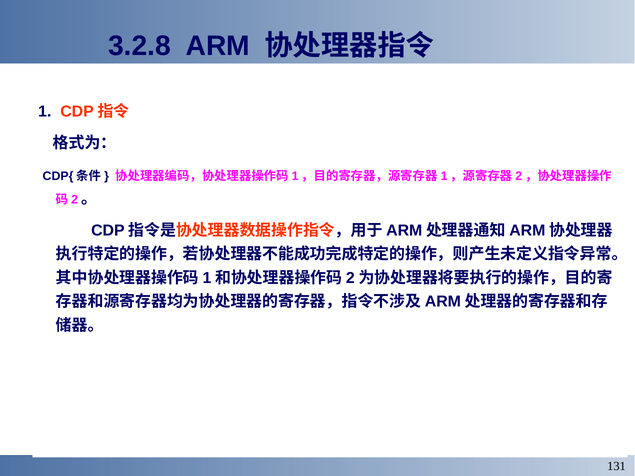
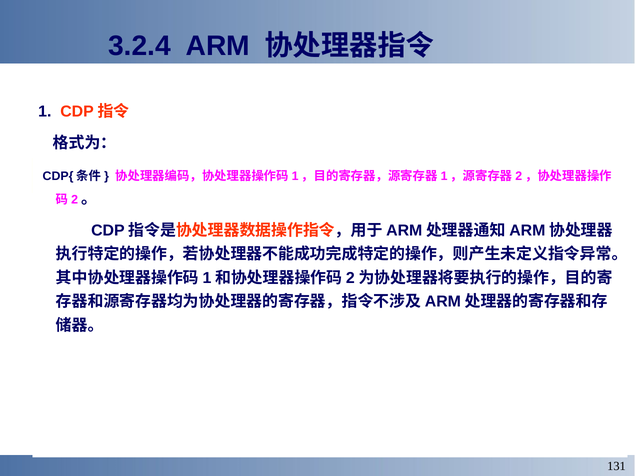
3.2.8: 3.2.8 -> 3.2.4 (140, 46)
